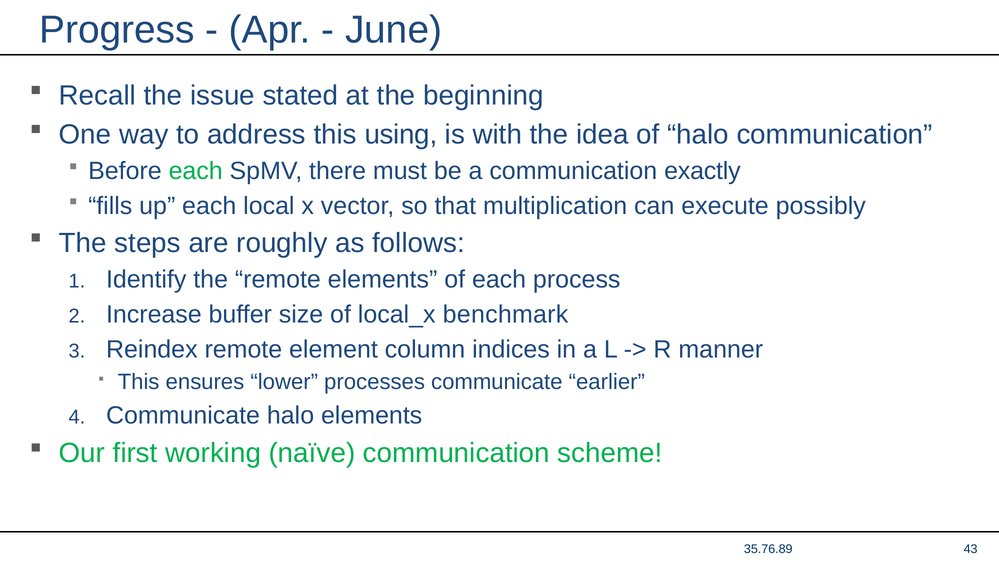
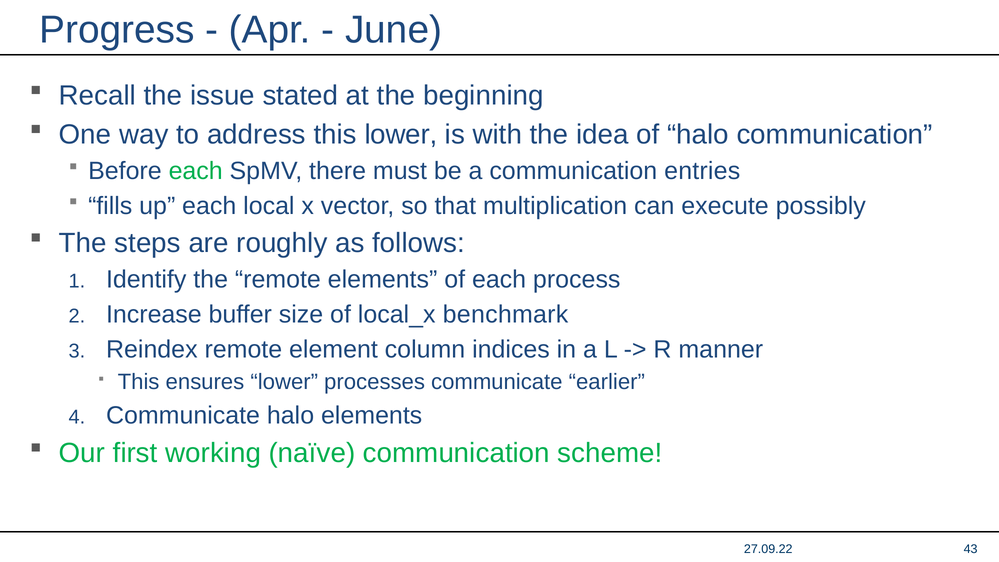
this using: using -> lower (401, 134)
exactly: exactly -> entries (702, 171)
35.76.89: 35.76.89 -> 27.09.22 (768, 549)
